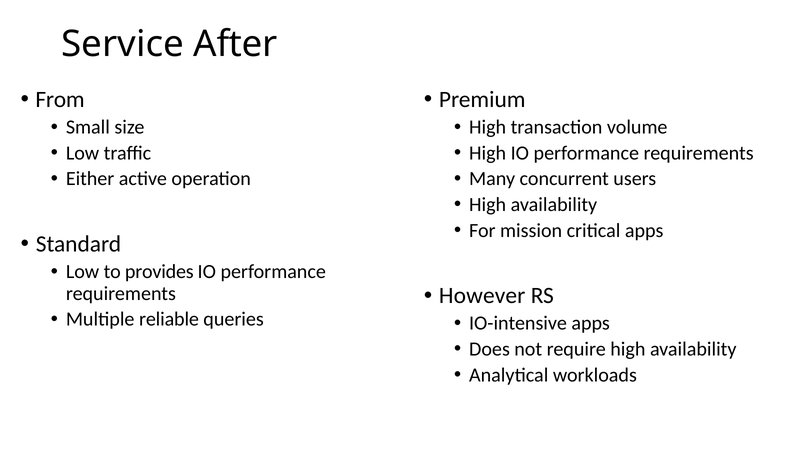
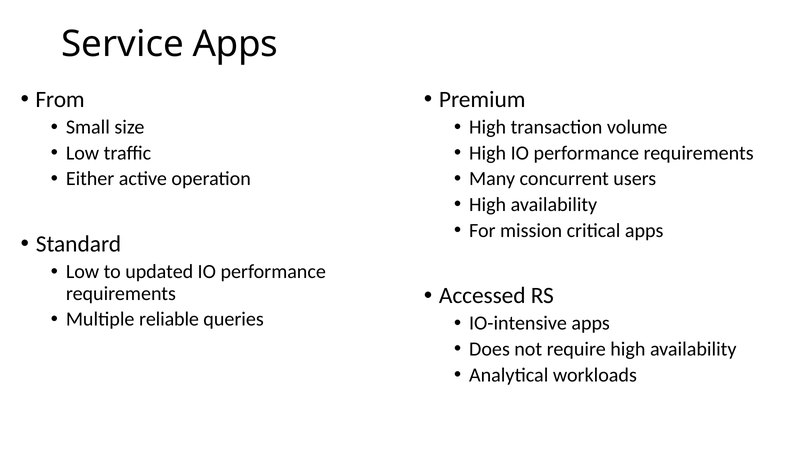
Service After: After -> Apps (235, 44)
provides: provides -> updated (159, 272)
However: However -> Accessed (482, 296)
